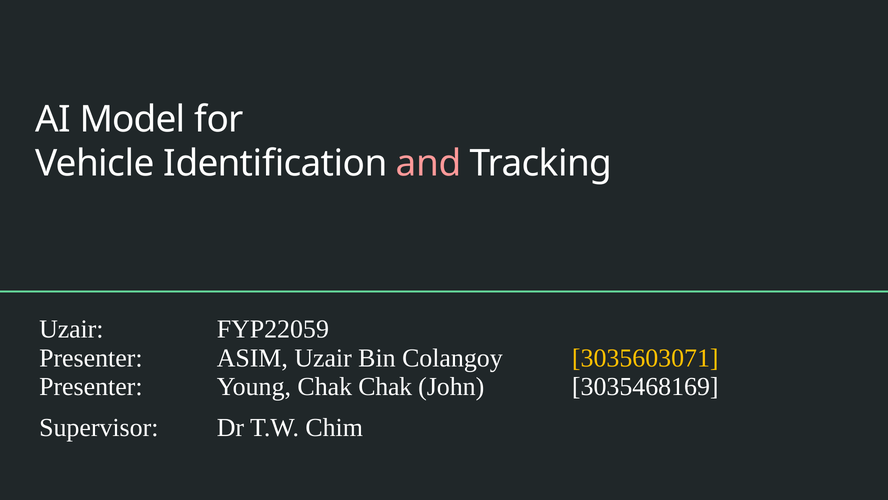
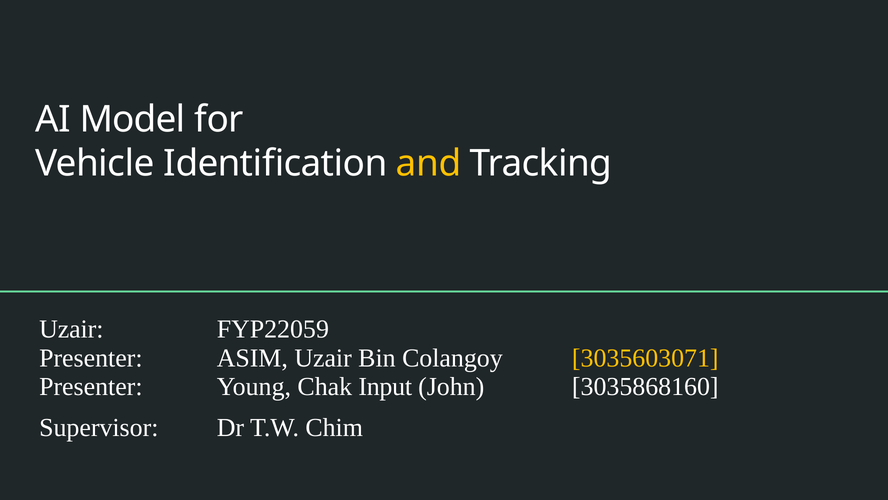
and colour: pink -> yellow (429, 164)
Chak Chak: Chak -> Input (385, 386)
3035468169: 3035468169 -> 3035868160 (645, 386)
